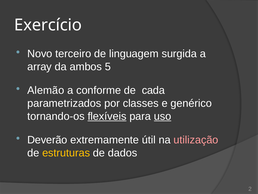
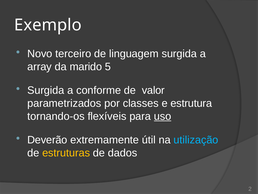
Exercício: Exercício -> Exemplo (48, 25)
ambos: ambos -> marido (86, 67)
Alemão: Alemão -> Surgida (46, 90)
cada: cada -> valor (153, 90)
genérico: genérico -> estrutura (191, 103)
flexíveis underline: present -> none (107, 116)
utilização colour: pink -> light blue (196, 140)
